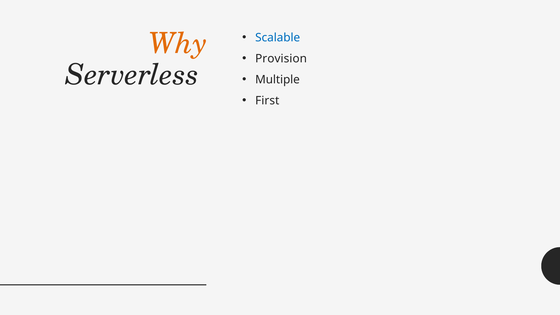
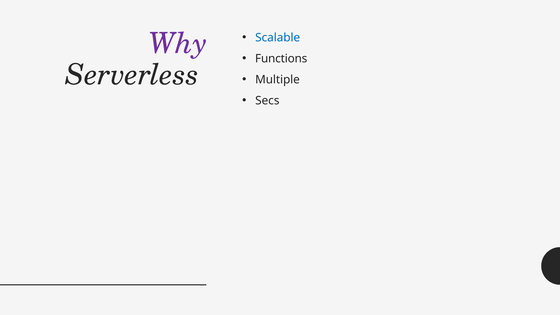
Why colour: orange -> purple (178, 43)
Provision: Provision -> Functions (281, 59)
First: First -> Secs (267, 101)
